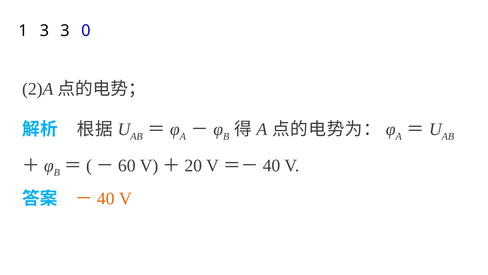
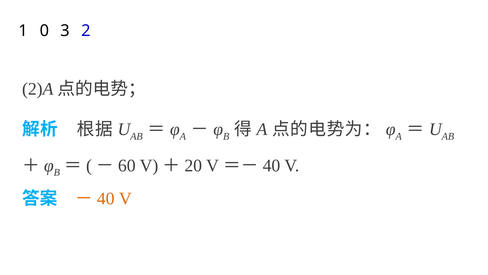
1 3: 3 -> 0 (44, 31)
0: 0 -> 2 (86, 31)
